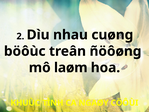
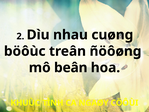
laøm: laøm -> beân (71, 68)
